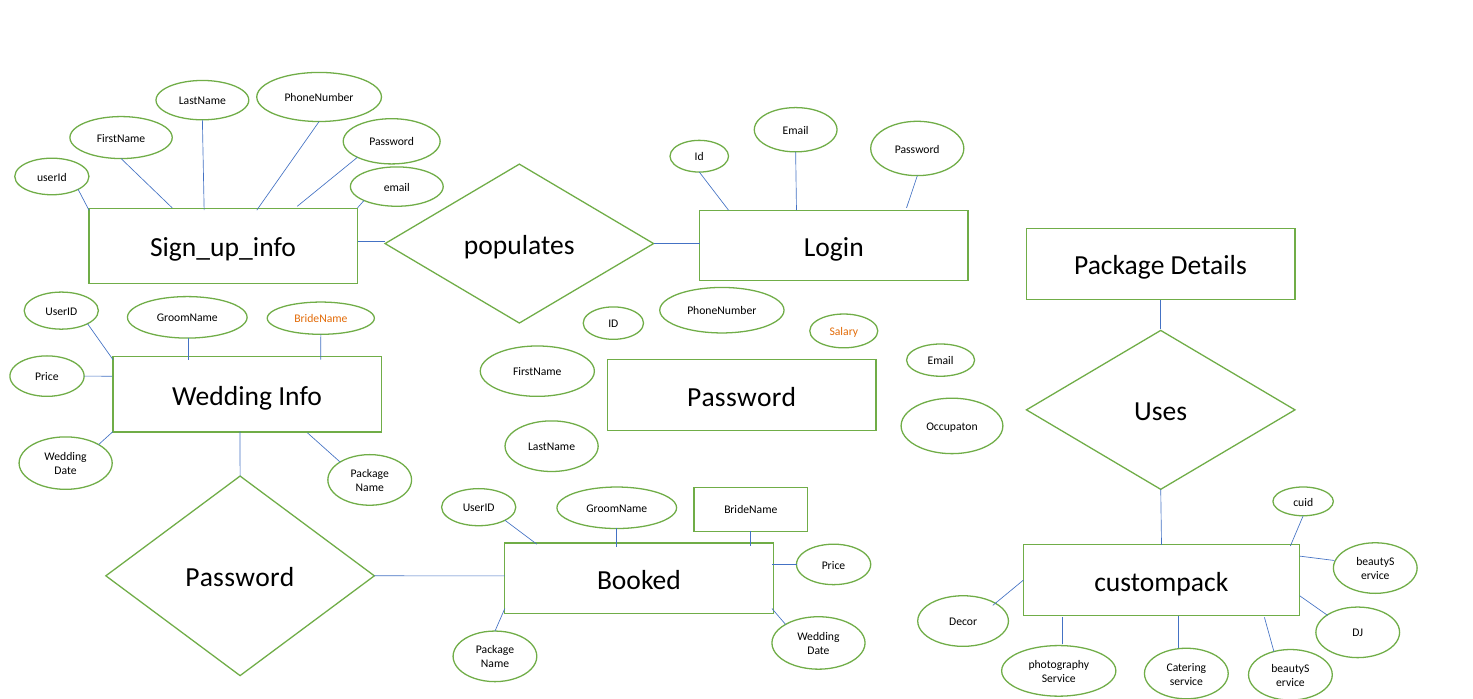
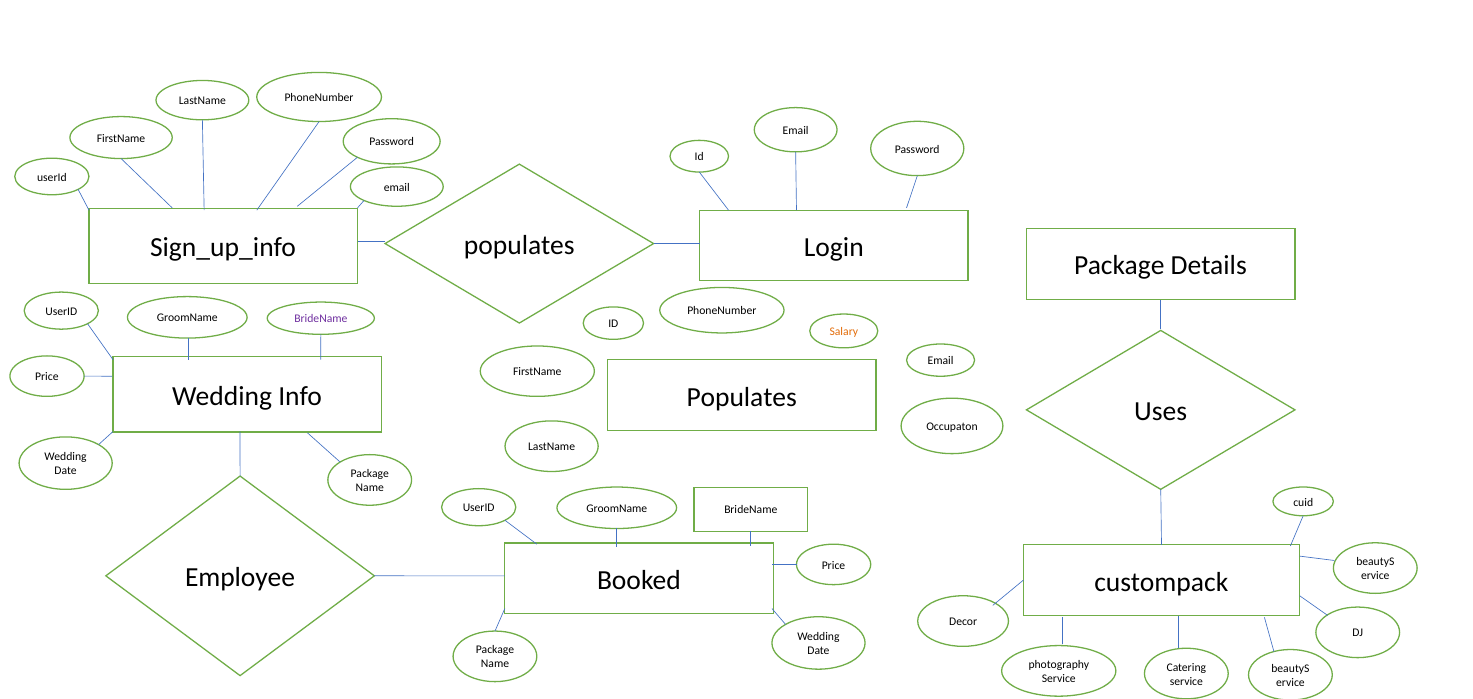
BrideName colour: orange -> purple (321, 319)
Password: Password -> Populates (742, 397)
Password: Password -> Employee (240, 577)
